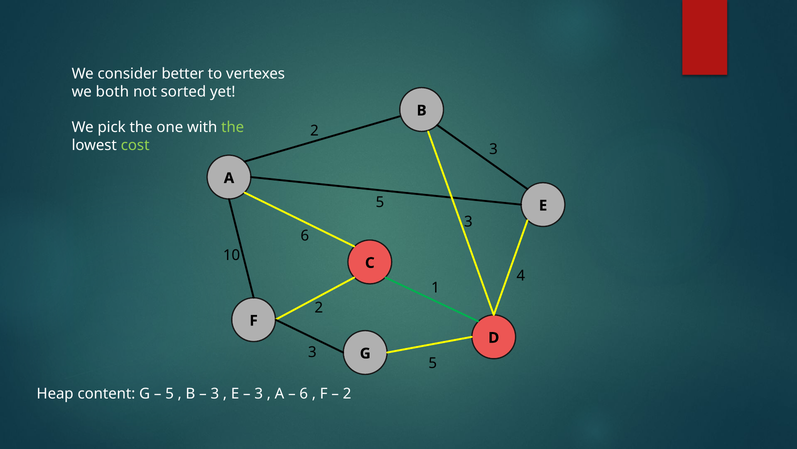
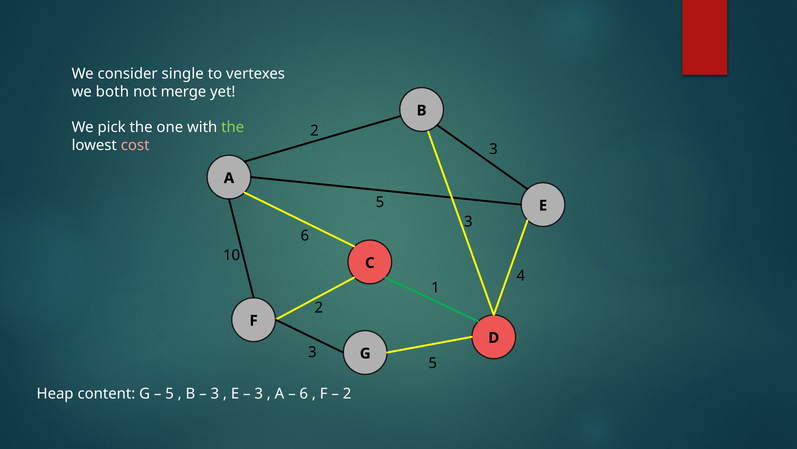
better: better -> single (183, 74)
sorted: sorted -> merge (183, 91)
cost colour: light green -> pink (135, 145)
